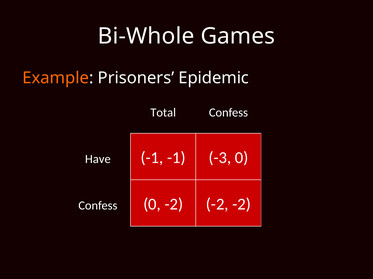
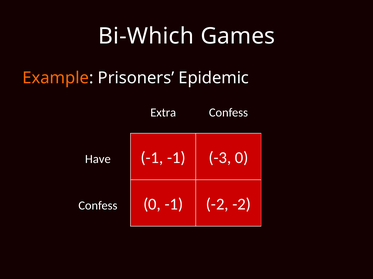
Bi-Whole: Bi-Whole -> Bi-Which (146, 36)
Total: Total -> Extra (163, 113)
0 -2: -2 -> -1 (174, 205)
